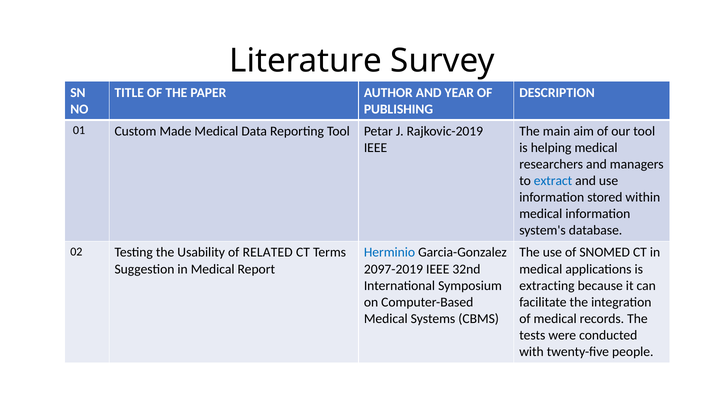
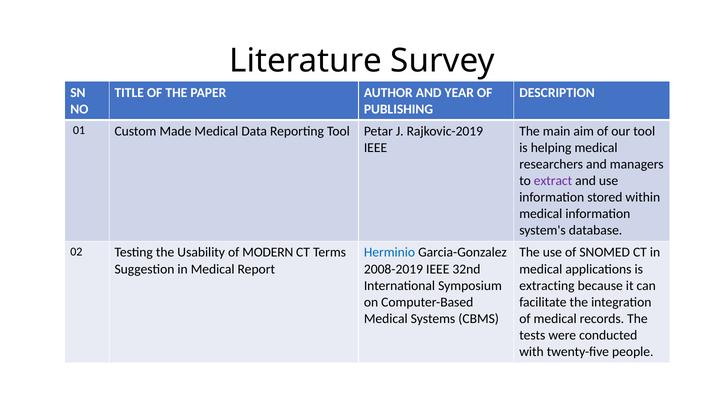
extract colour: blue -> purple (553, 181)
RELATED: RELATED -> MODERN (268, 253)
2097-2019: 2097-2019 -> 2008-2019 (393, 269)
